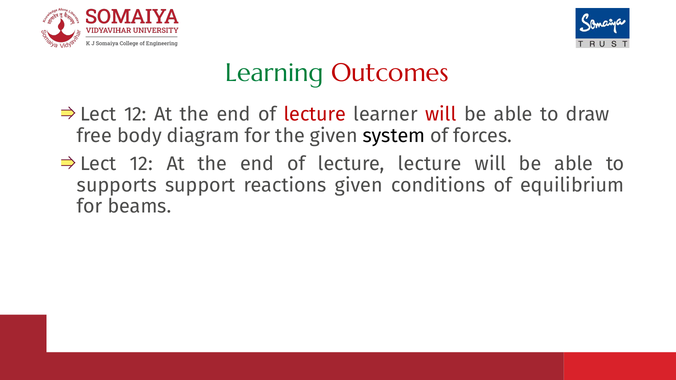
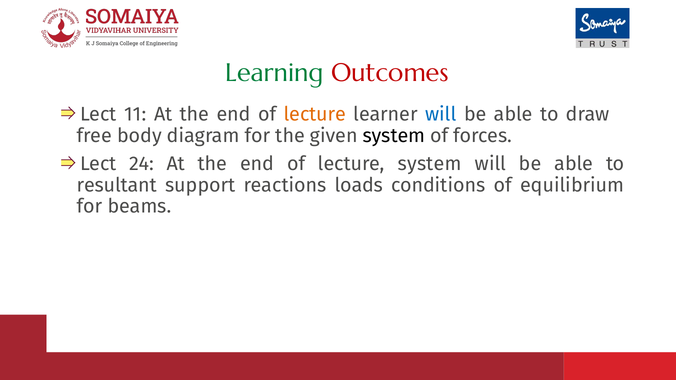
12: 12 -> 11 (135, 114)
lecture colour: red -> orange (315, 114)
will colour: red -> blue (441, 114)
12: 12 -> 24 (142, 164)
lecture lecture: lecture -> system (430, 164)
supports: supports -> resultant (117, 185)
reactions given: given -> loads (359, 185)
